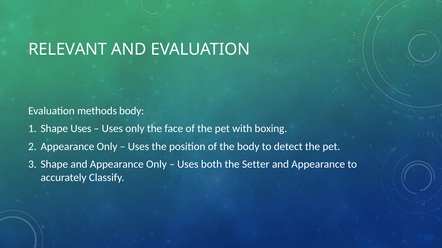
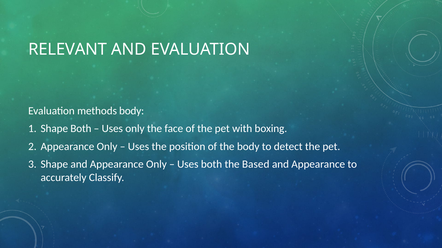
Shape Uses: Uses -> Both (81, 129)
Setter: Setter -> Based (256, 165)
